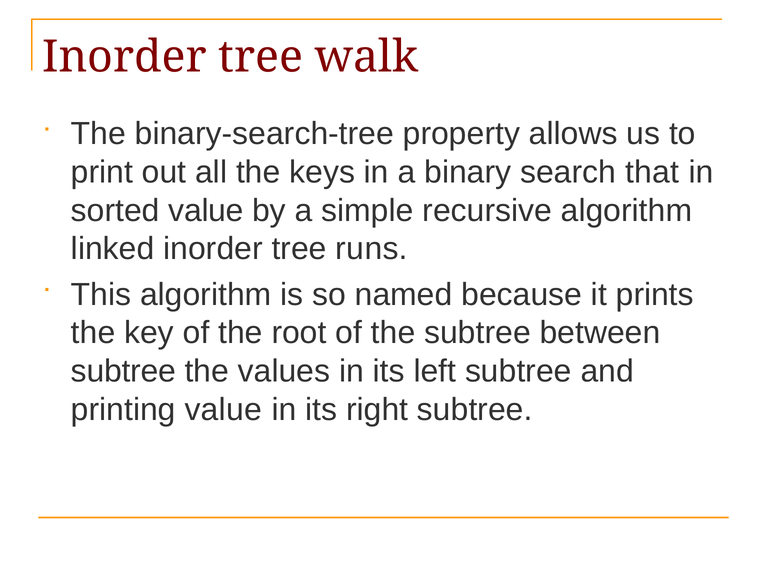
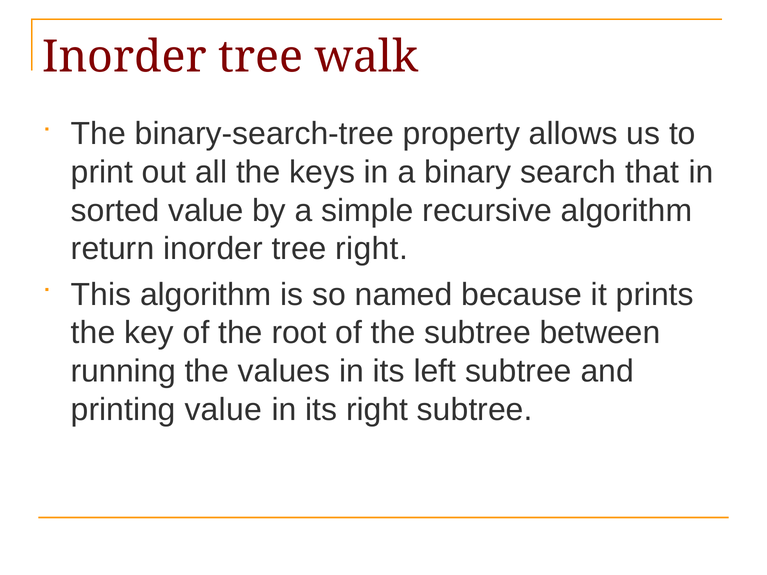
linked: linked -> return (113, 249)
tree runs: runs -> right (372, 249)
subtree: subtree -> running (123, 371)
